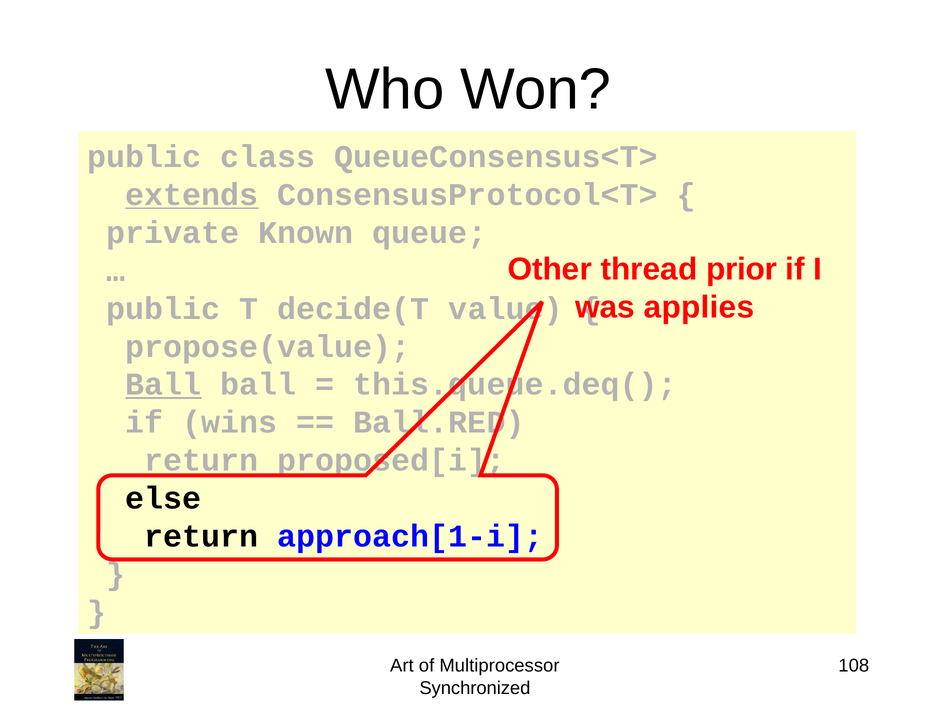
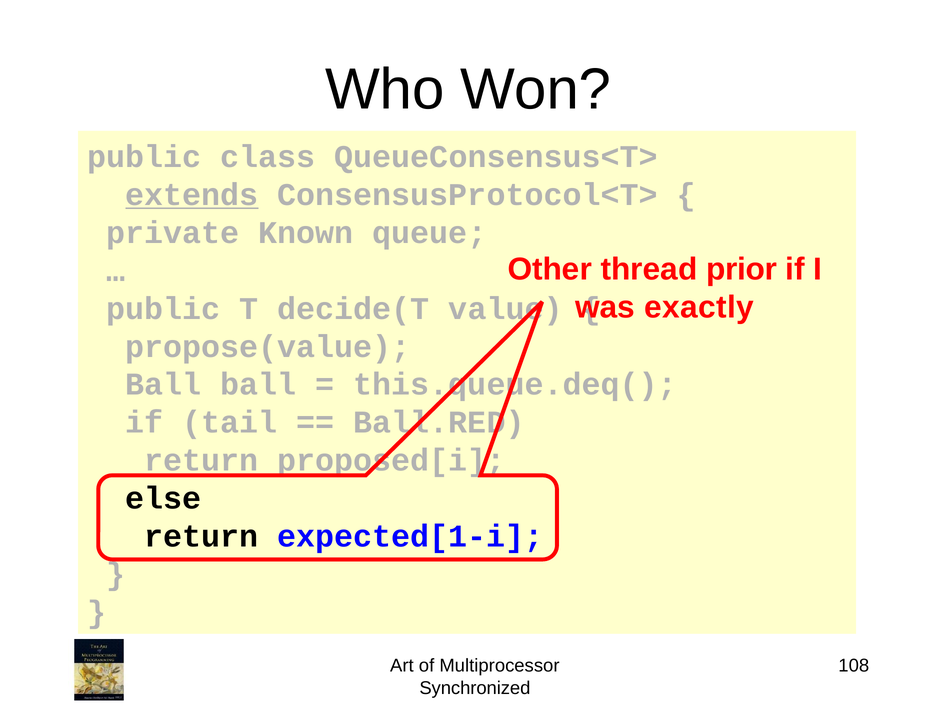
applies: applies -> exactly (699, 307)
Ball underline: present -> none (163, 385)
wins: wins -> tail (230, 423)
approach[1-i: approach[1-i -> expected[1-i (410, 537)
